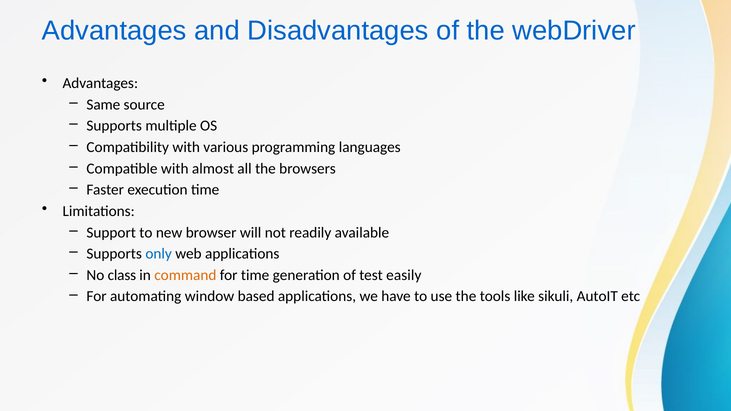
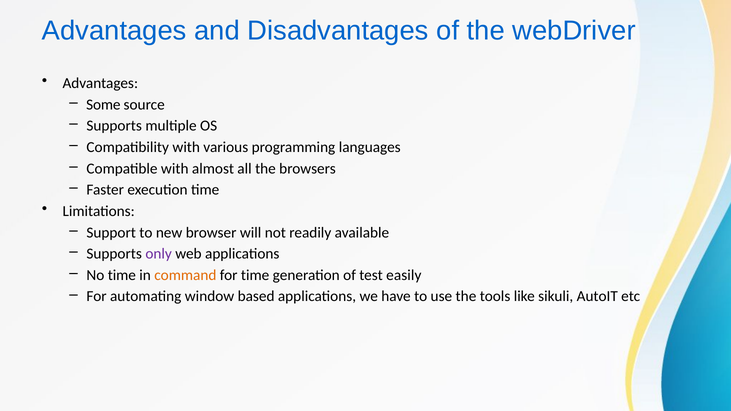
Same: Same -> Some (103, 105)
only colour: blue -> purple (159, 254)
No class: class -> time (122, 275)
